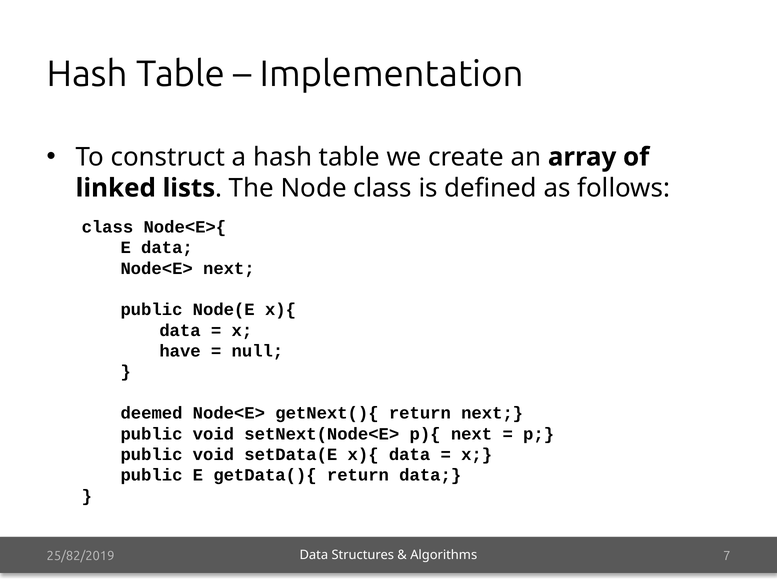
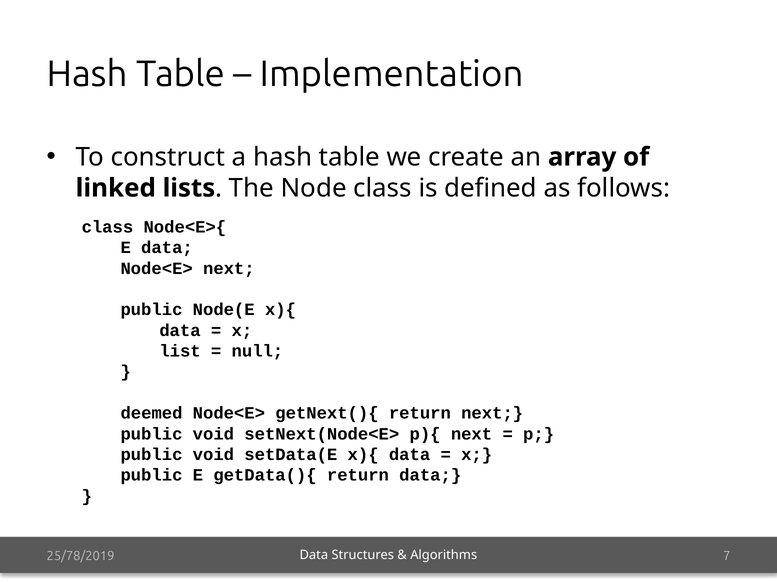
have: have -> list (180, 352)
25/82/2019: 25/82/2019 -> 25/78/2019 (81, 557)
